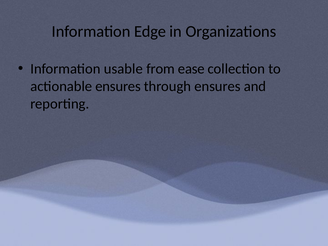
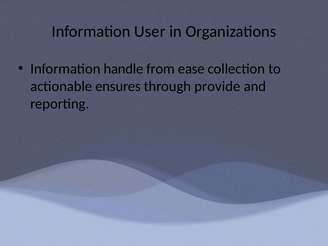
Edge: Edge -> User (150, 31)
usable: usable -> handle (123, 69)
through ensures: ensures -> provide (217, 86)
